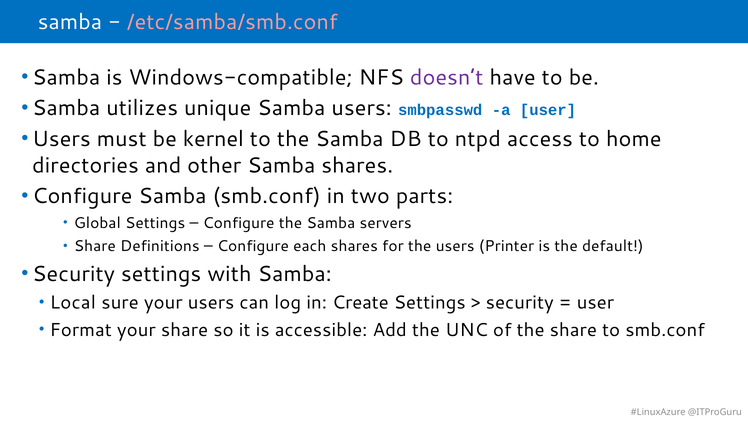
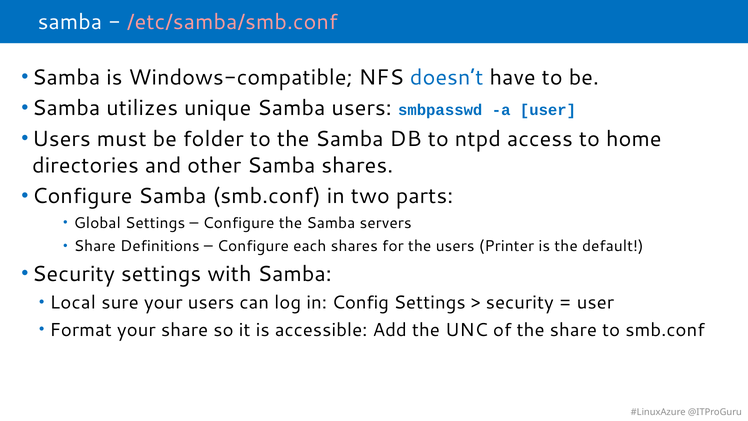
doesn’t colour: purple -> blue (447, 77)
kernel: kernel -> folder (213, 139)
Create: Create -> Config (360, 303)
